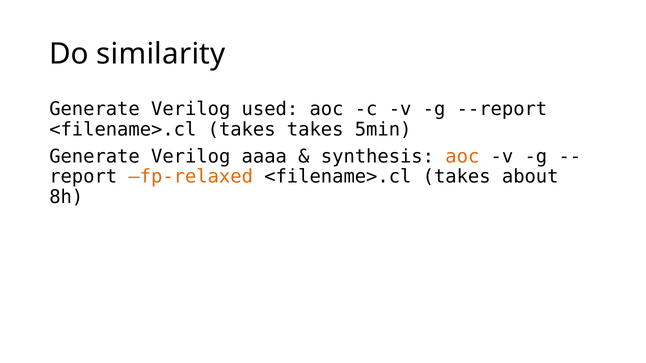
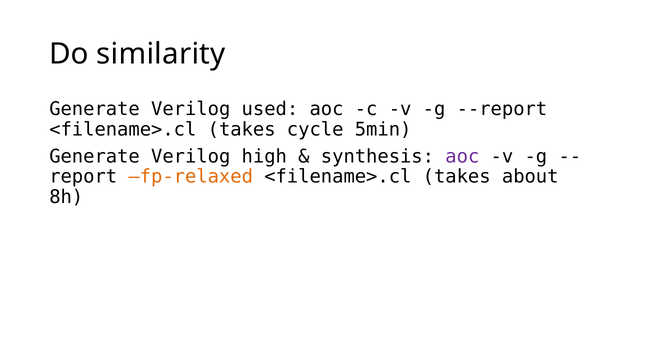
takes takes: takes -> cycle (315, 129)
aaaa: aaaa -> high (264, 157)
aoc colour: orange -> purple (462, 157)
